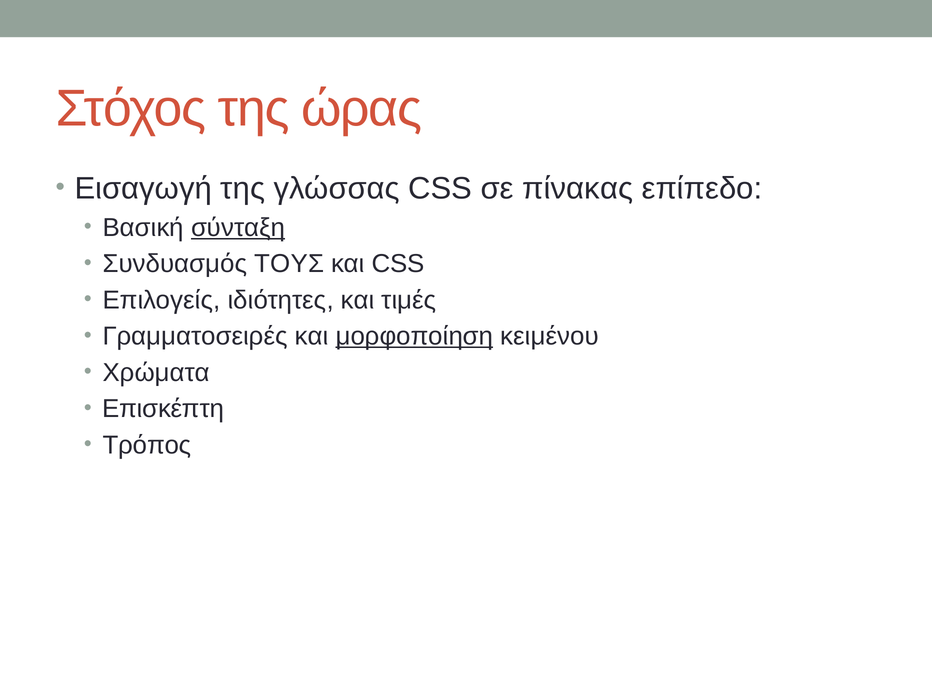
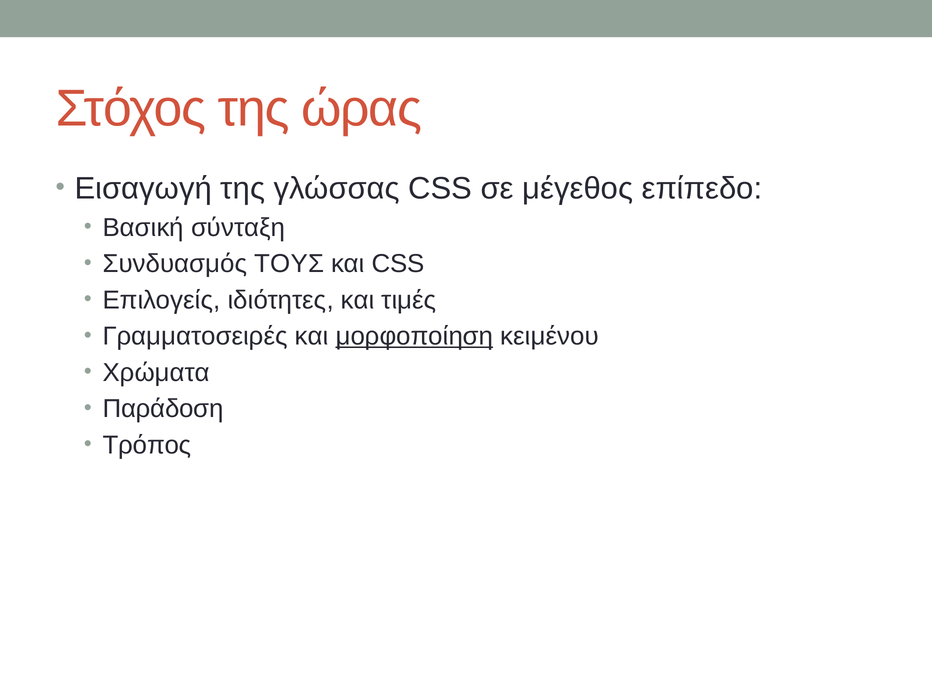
πίνακας: πίνακας -> μέγεθος (578, 189)
σύνταξη underline: present -> none (238, 228)
Επισκέπτη: Επισκέπτη -> Παράδοση (163, 409)
